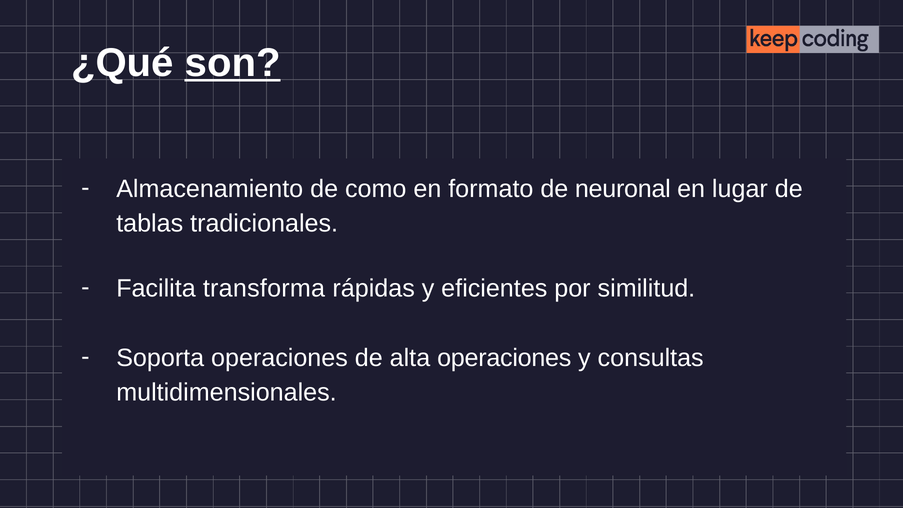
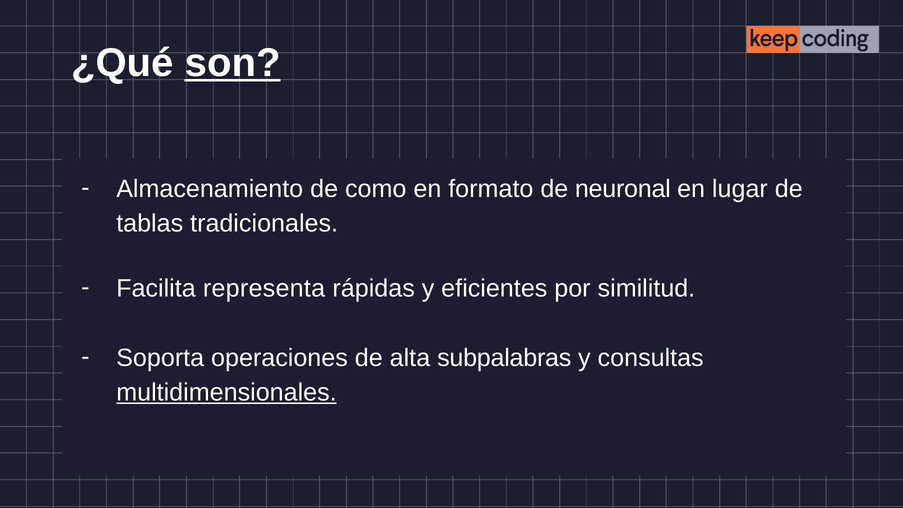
transforma: transforma -> representa (264, 288)
alta operaciones: operaciones -> subpalabras (504, 358)
multidimensionales underline: none -> present (226, 392)
